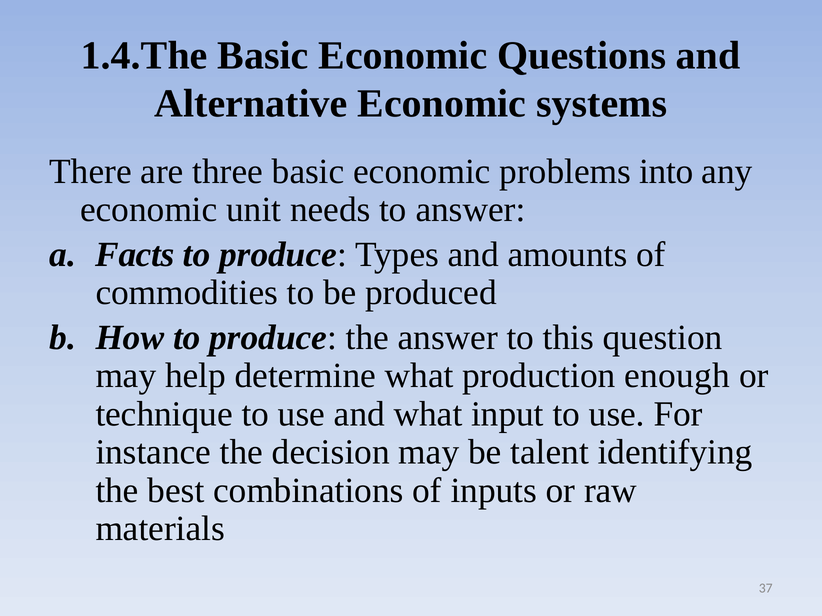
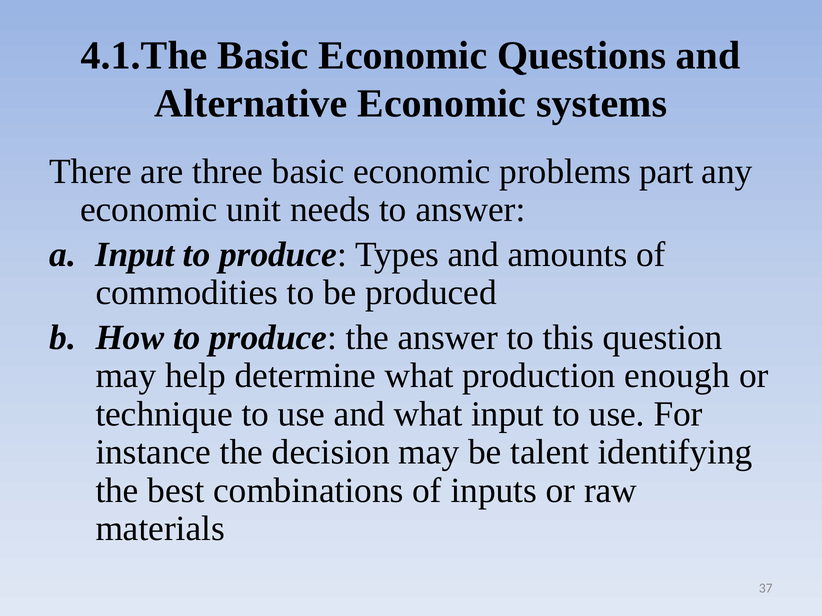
1.4.The: 1.4.The -> 4.1.The (144, 56)
into: into -> part (666, 172)
Facts: Facts -> Input (135, 255)
